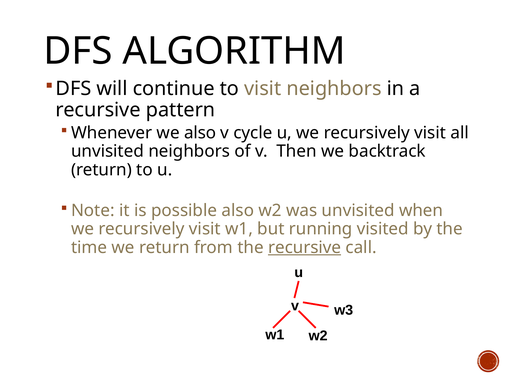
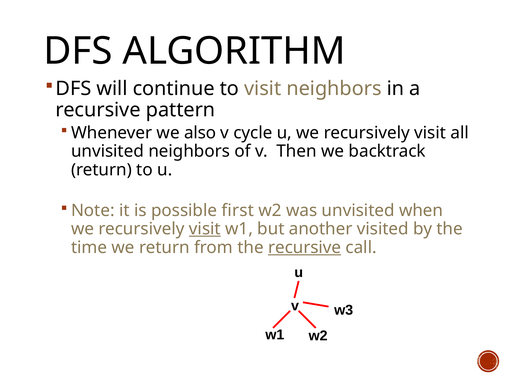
possible also: also -> first (238, 211)
visit underline: none -> present (205, 229)
running: running -> another (321, 229)
